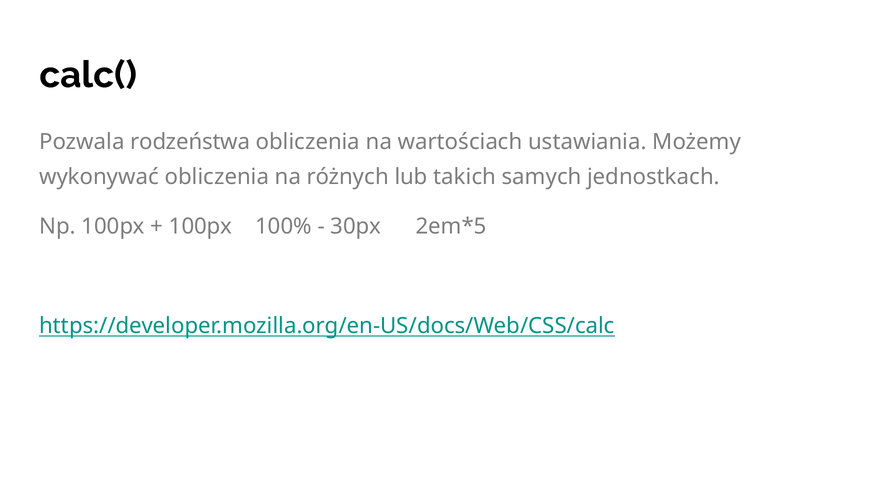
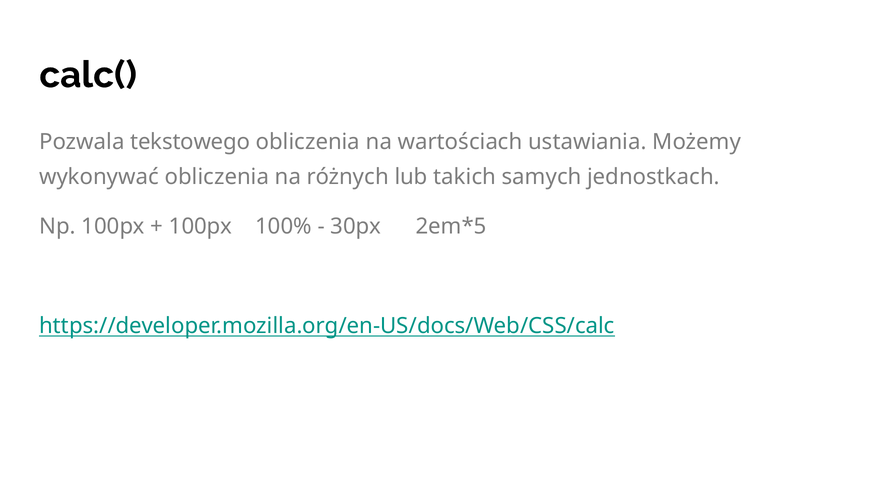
rodzeństwa: rodzeństwa -> tekstowego (190, 142)
